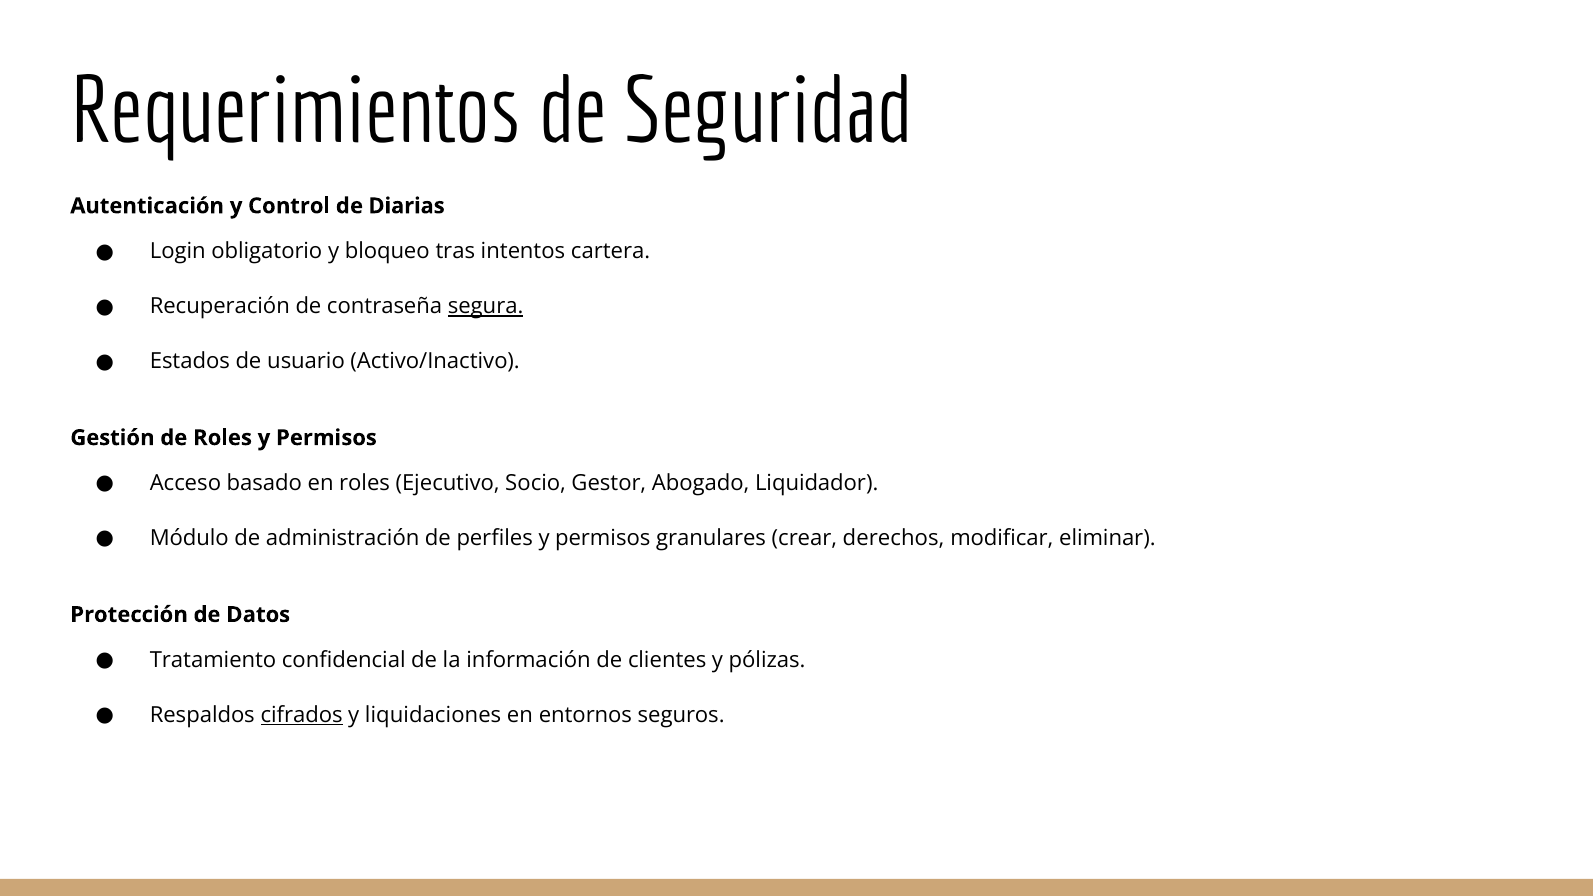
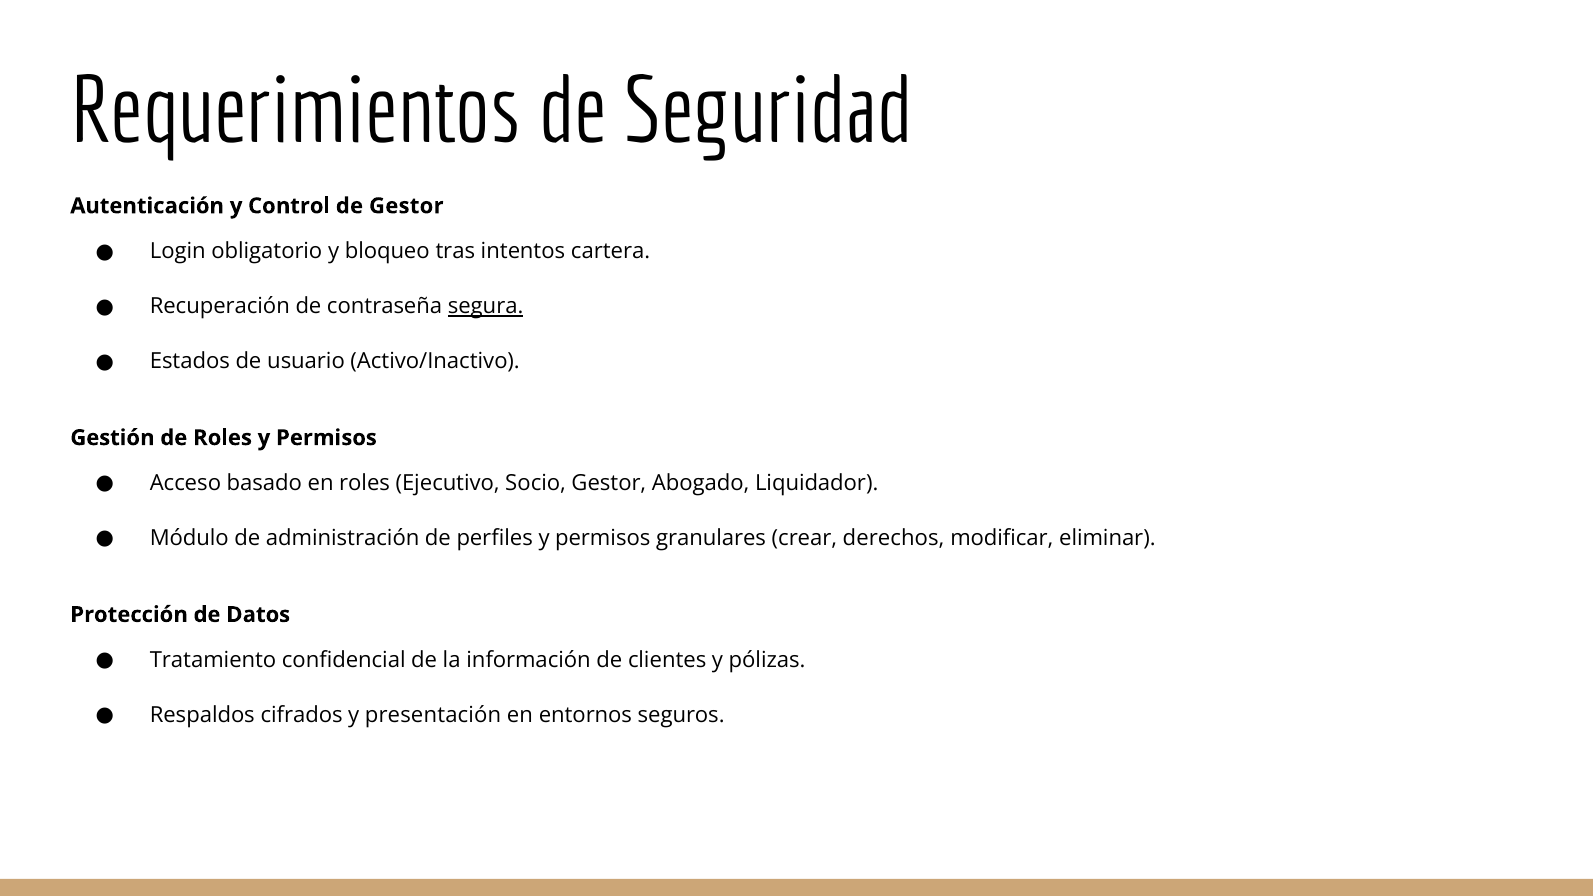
de Diarias: Diarias -> Gestor (406, 206)
cifrados underline: present -> none (302, 715)
liquidaciones: liquidaciones -> presentación (433, 715)
